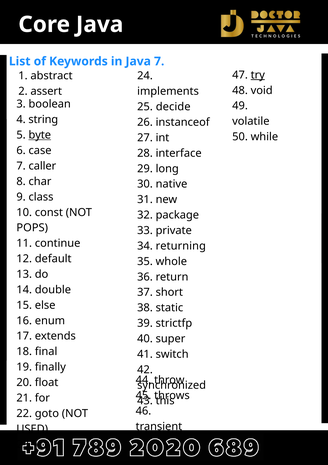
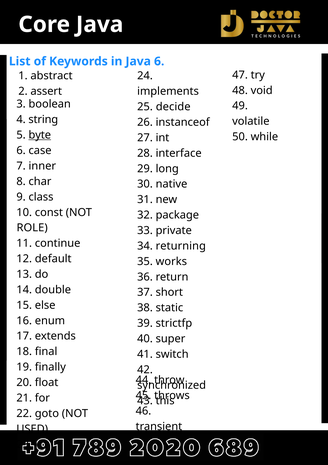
Java 7: 7 -> 6 (159, 61)
try underline: present -> none (258, 75)
caller: caller -> inner (42, 166)
POPS: POPS -> ROLE (32, 227)
whole: whole -> works (171, 261)
